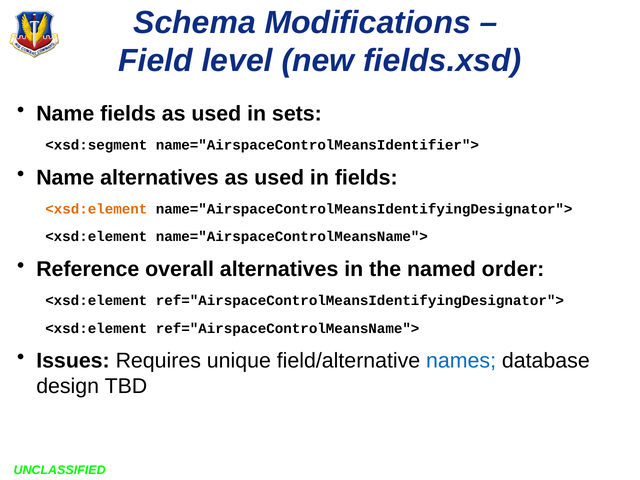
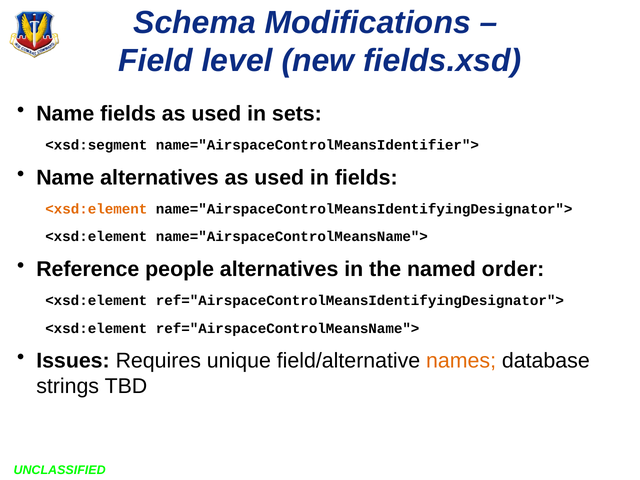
overall: overall -> people (180, 269)
names colour: blue -> orange (461, 361)
design: design -> strings (68, 386)
